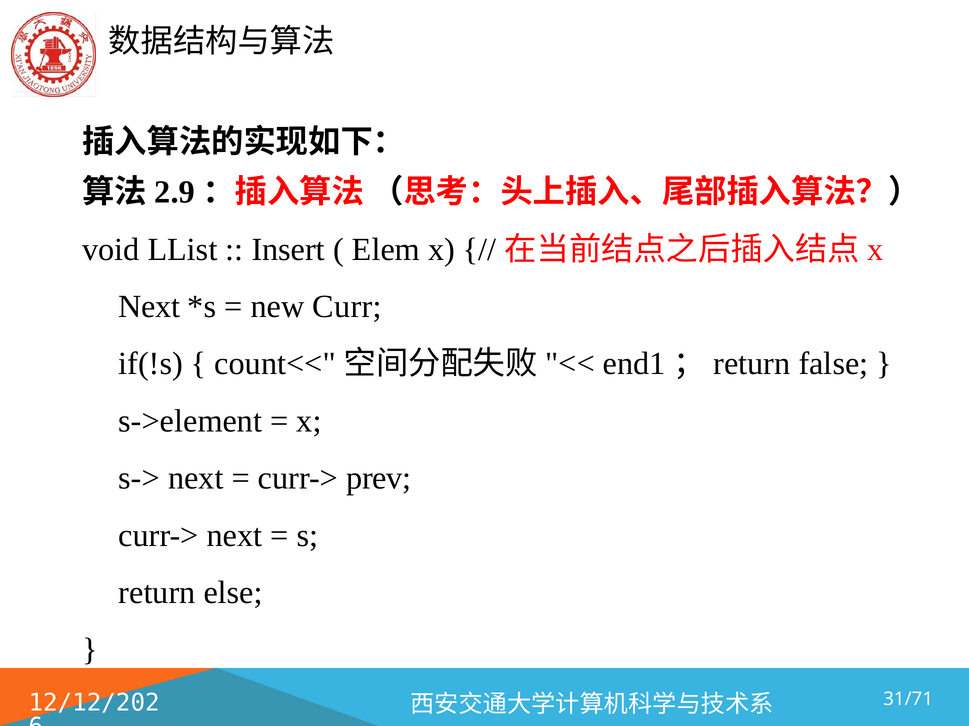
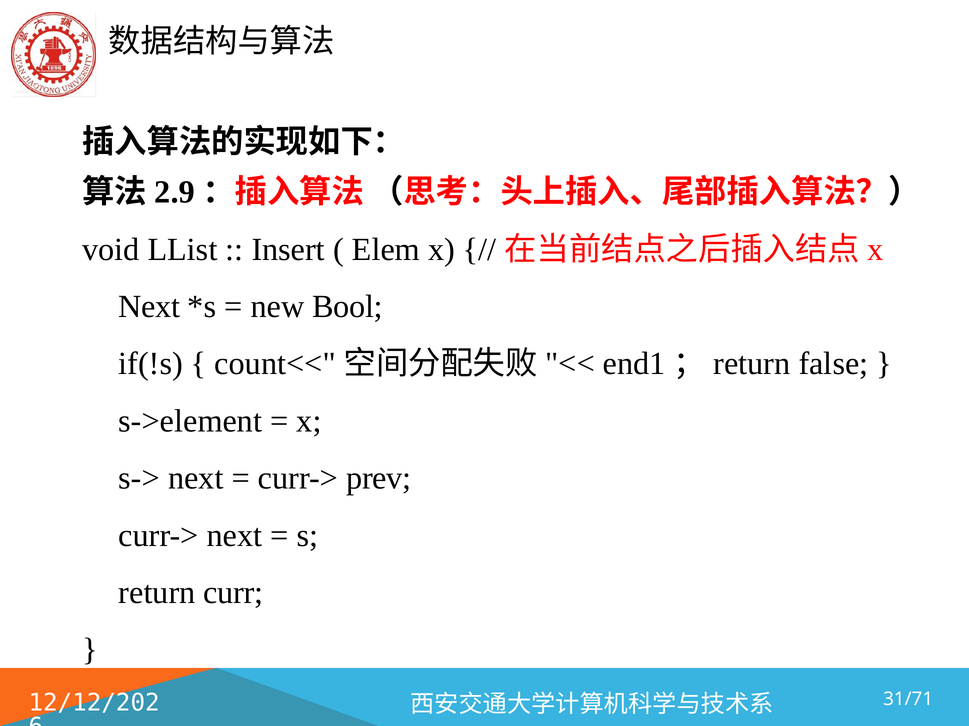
Curr: Curr -> Bool (348, 307)
else: else -> curr (233, 593)
